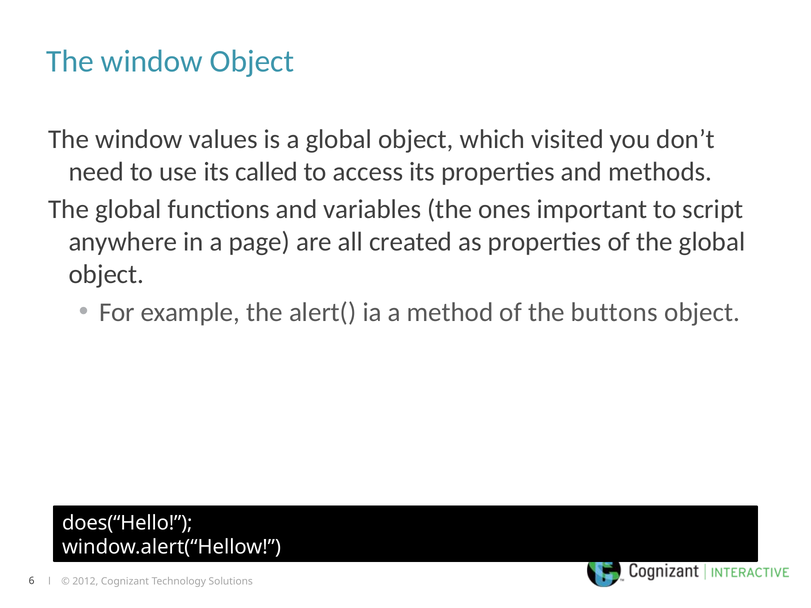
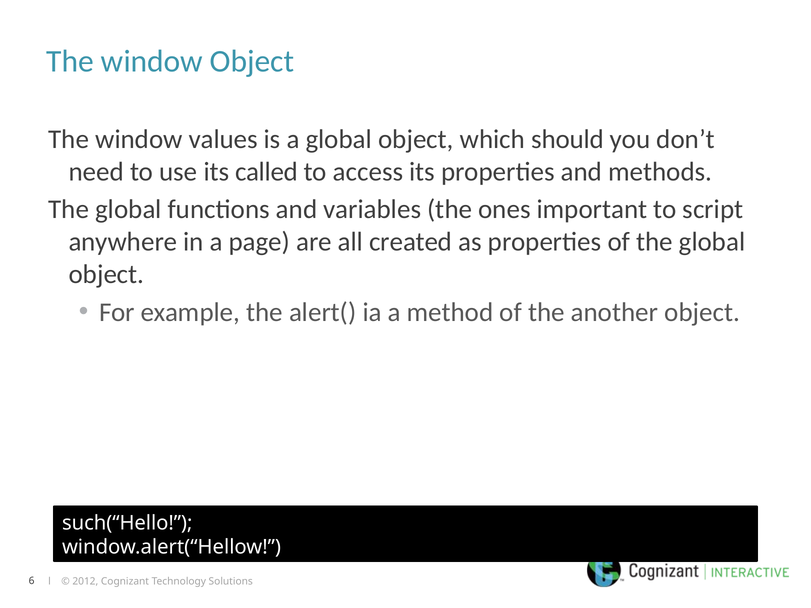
visited: visited -> should (568, 139)
buttons: buttons -> another (614, 312)
does(“Hello: does(“Hello -> such(“Hello (127, 523)
